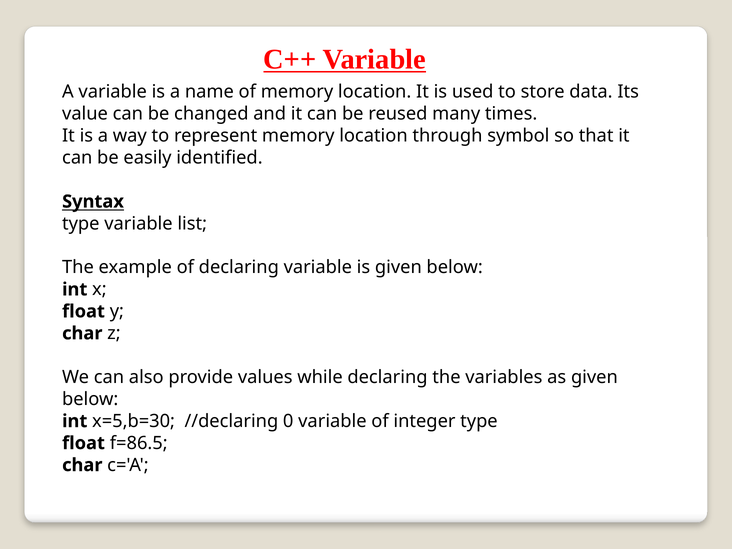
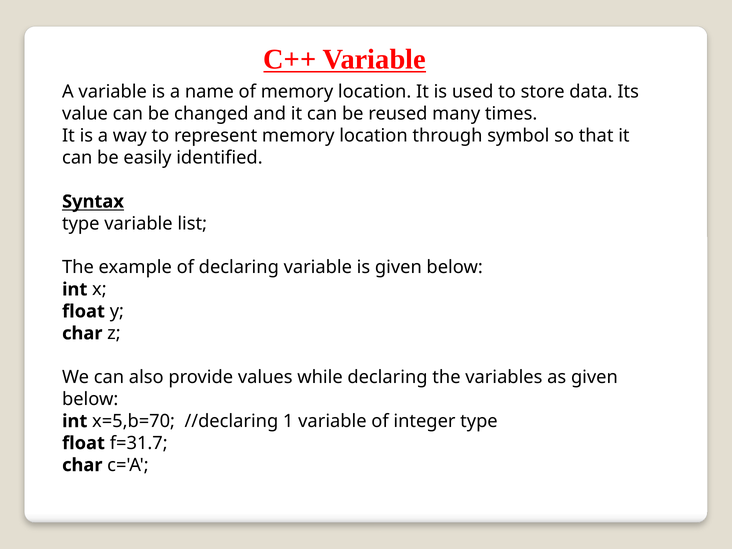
x=5,b=30: x=5,b=30 -> x=5,b=70 (134, 421)
0: 0 -> 1 (288, 421)
f=86.5: f=86.5 -> f=31.7 (139, 443)
